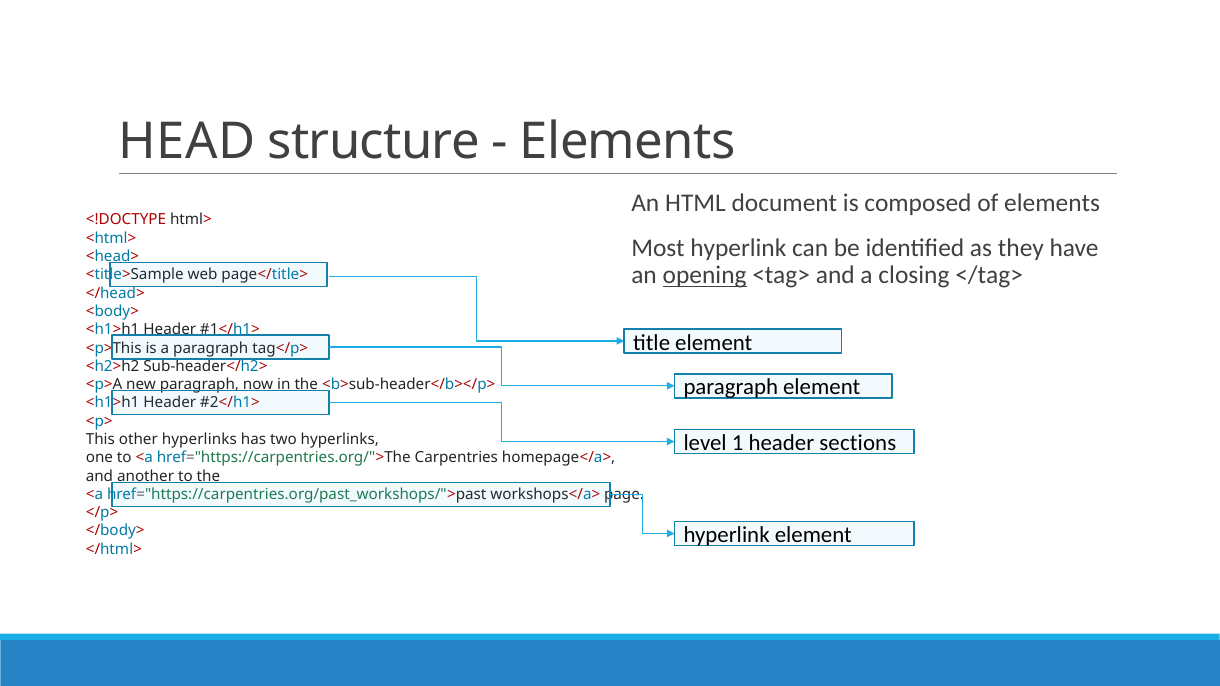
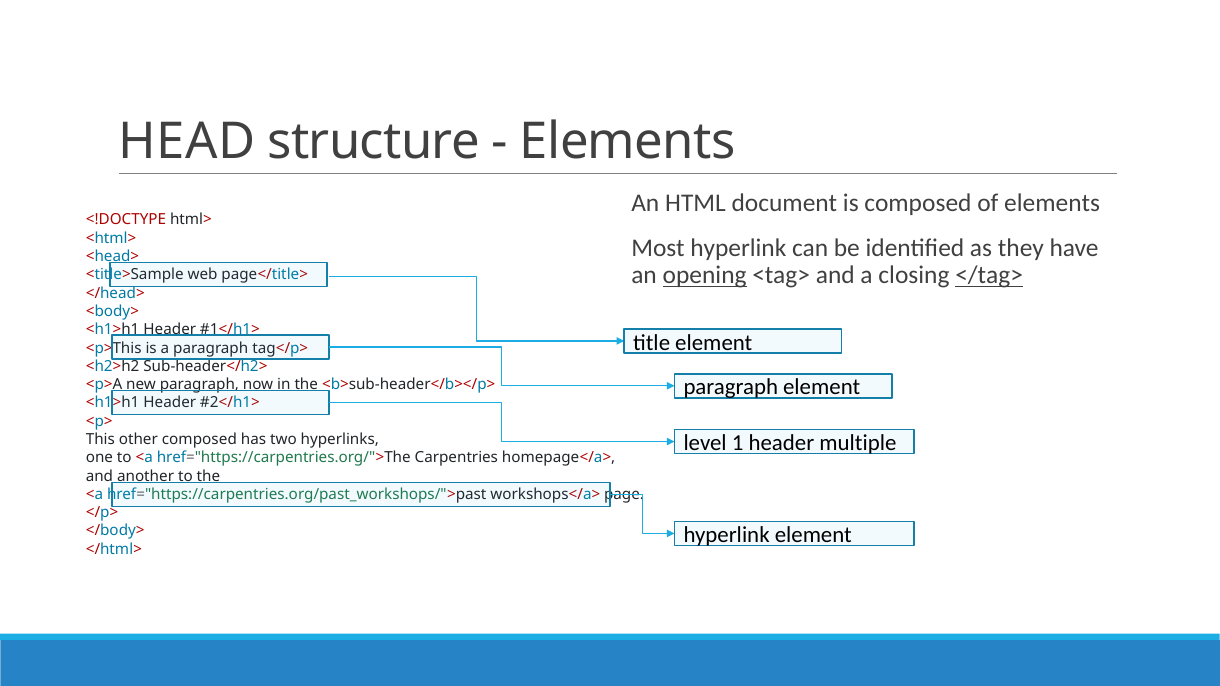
</tag> underline: none -> present (989, 276)
sections: sections -> multiple (858, 443)
other hyperlinks: hyperlinks -> composed (199, 440)
